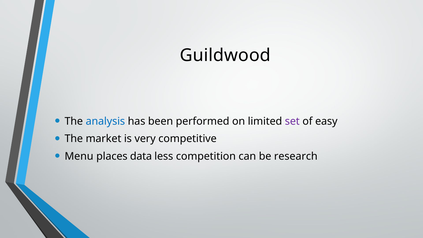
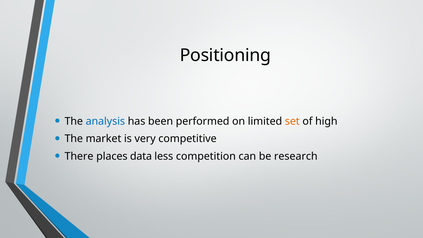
Guildwood: Guildwood -> Positioning (225, 55)
set colour: purple -> orange (292, 121)
easy: easy -> high (326, 121)
Menu: Menu -> There (79, 156)
